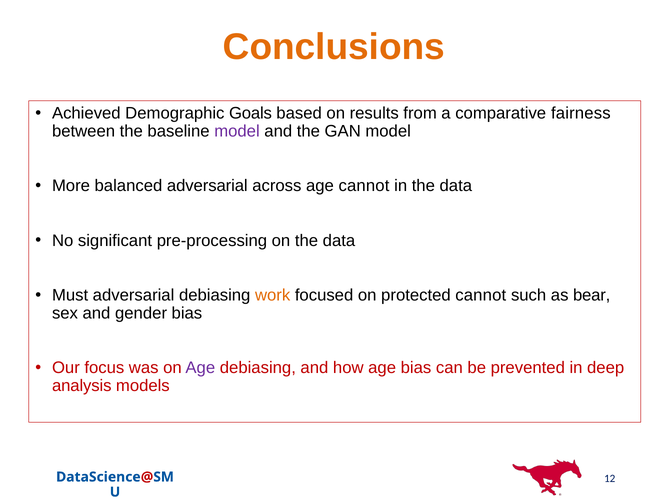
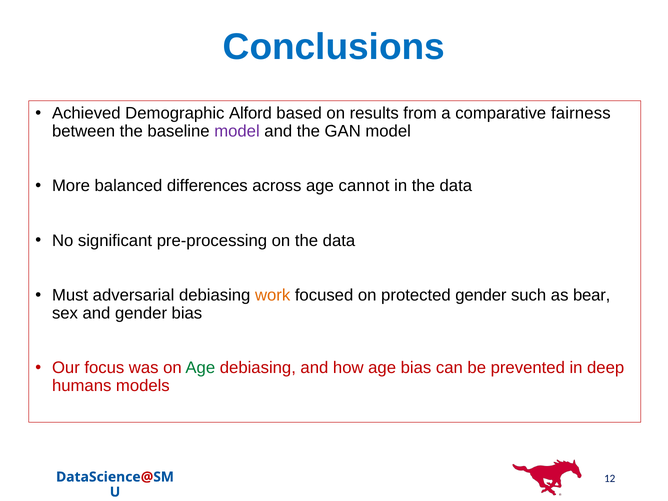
Conclusions colour: orange -> blue (334, 47)
Goals: Goals -> Alford (250, 113)
balanced adversarial: adversarial -> differences (207, 186)
protected cannot: cannot -> gender (481, 295)
Age colour: purple -> green (200, 368)
analysis: analysis -> humans (82, 386)
